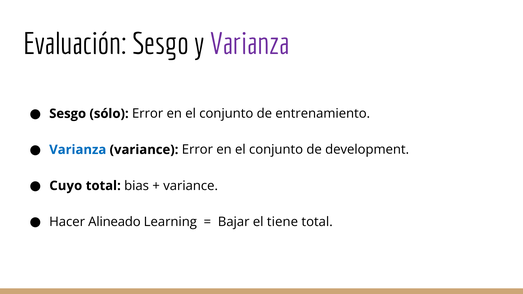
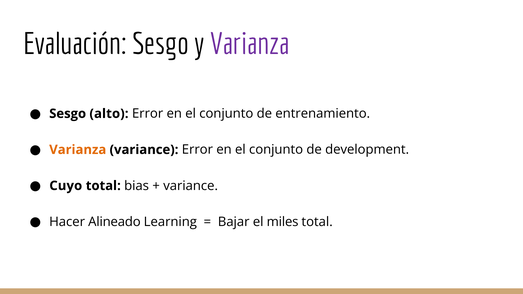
sólo: sólo -> alto (109, 114)
Varianza colour: blue -> orange (78, 150)
tiene: tiene -> miles (283, 222)
